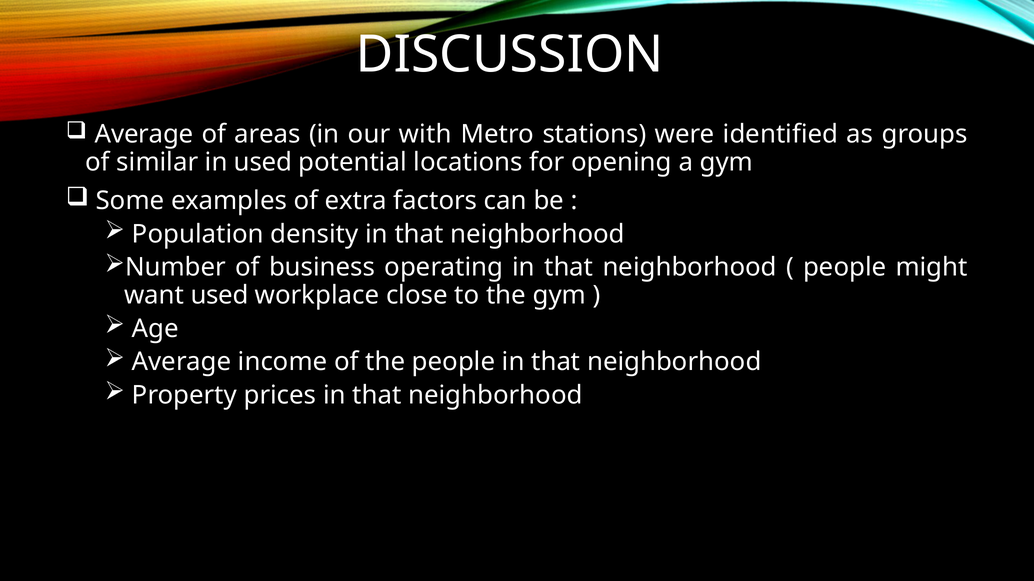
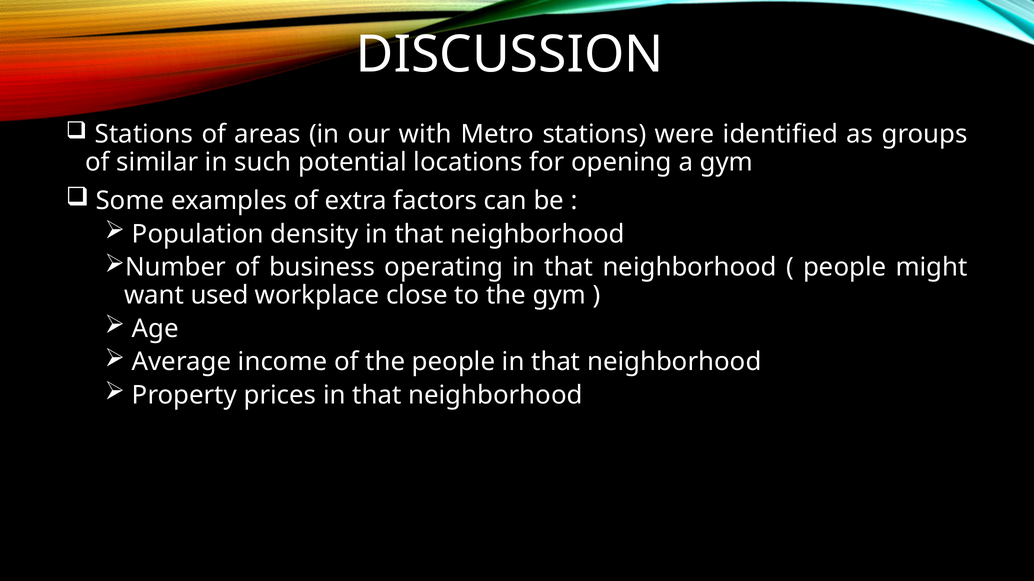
Average: Average -> Stations (144, 135)
in used: used -> such (263, 162)
